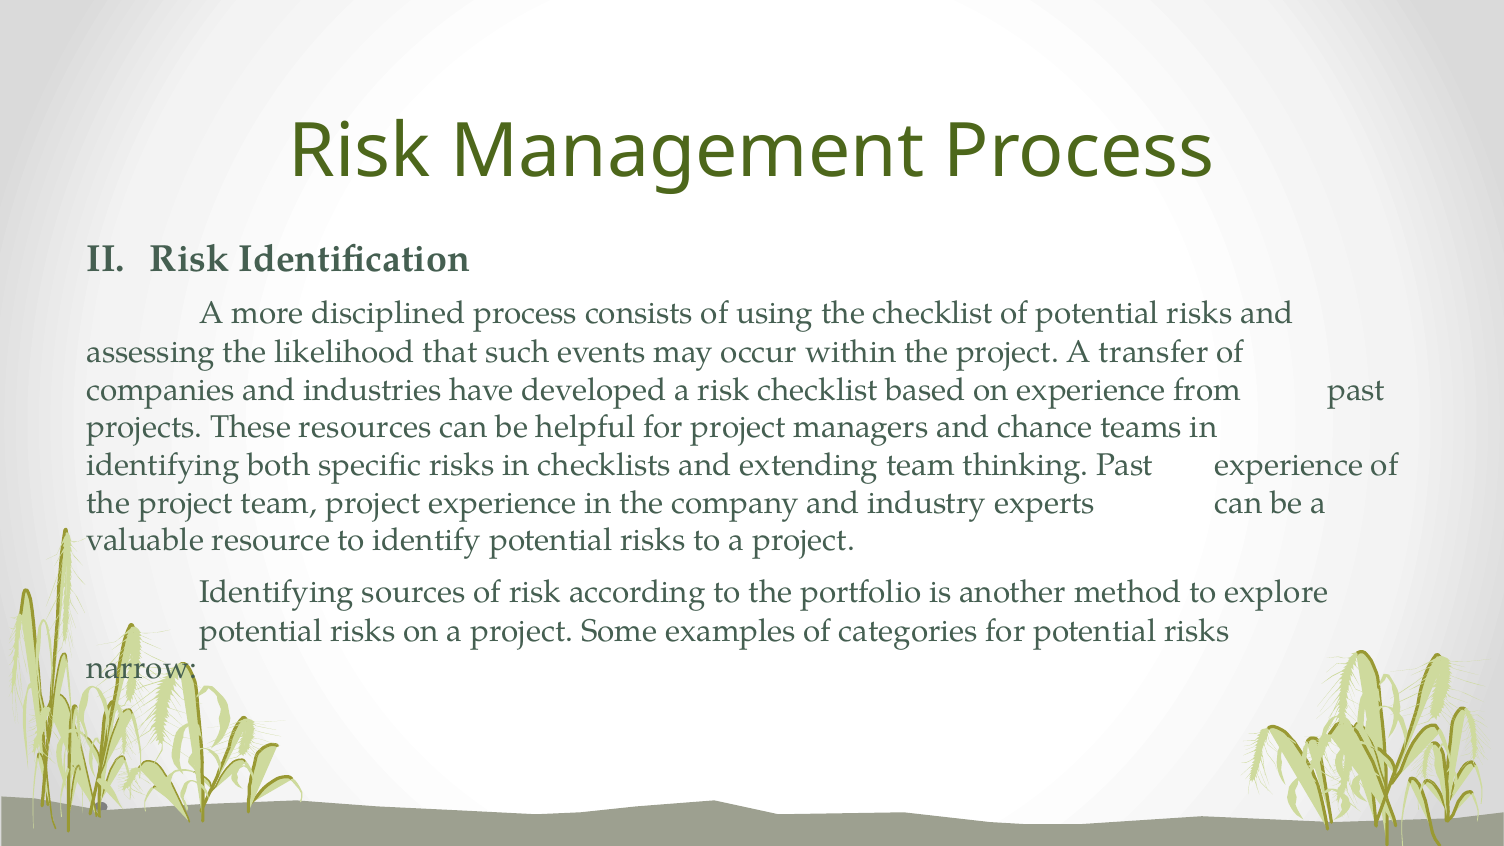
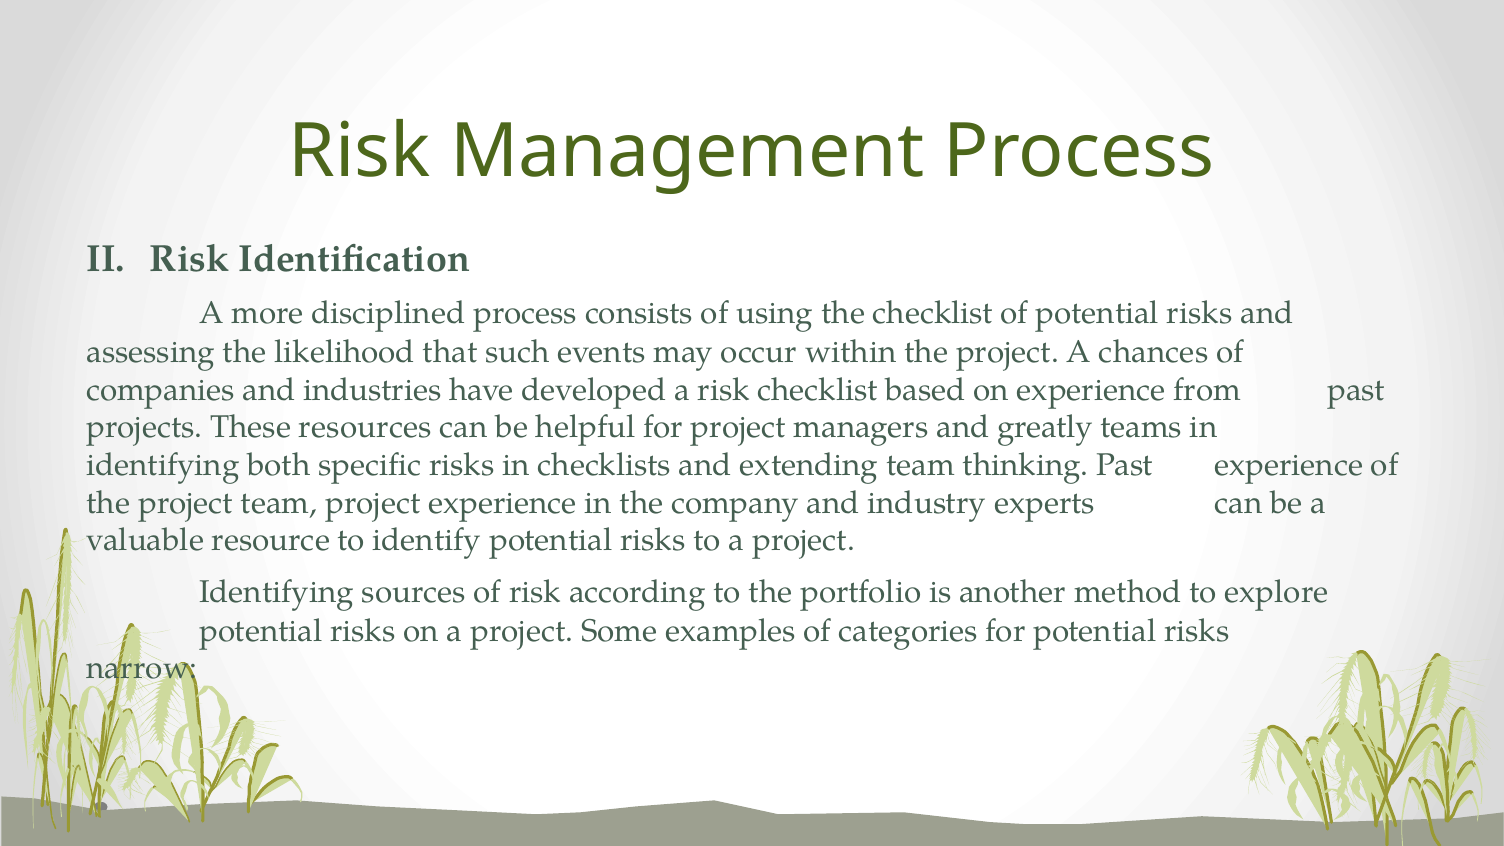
transfer: transfer -> chances (1154, 352)
chance: chance -> greatly (1045, 428)
